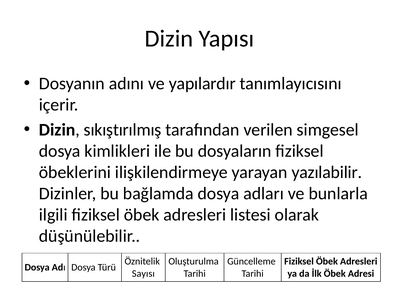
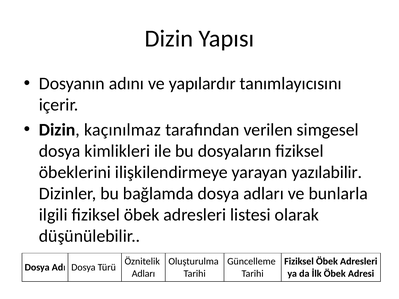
sıkıştırılmış: sıkıştırılmış -> kaçınılmaz (122, 130)
Sayısı: Sayısı -> Adları (143, 274)
